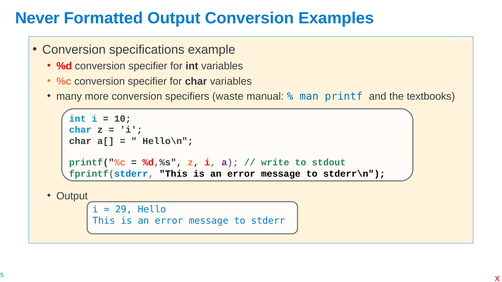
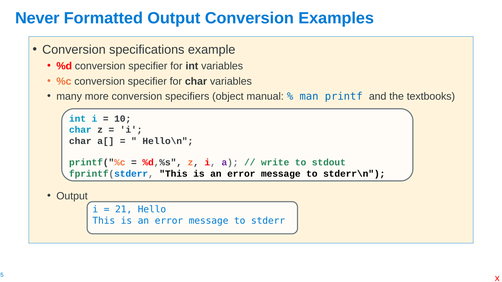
waste: waste -> object (228, 96)
29: 29 -> 21 (124, 210)
